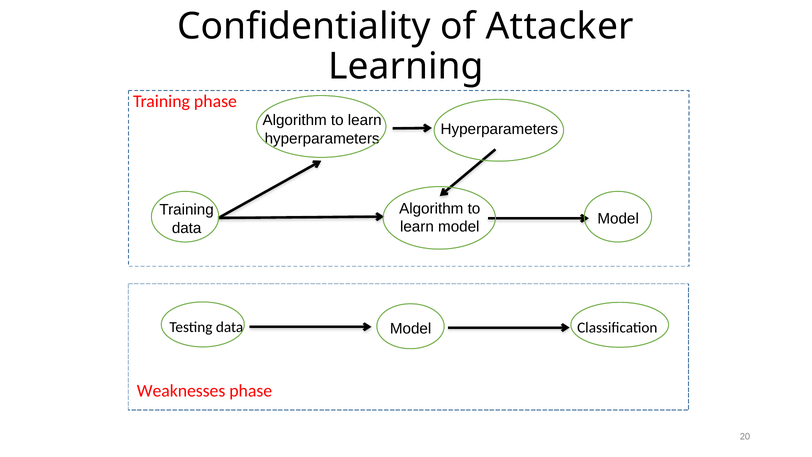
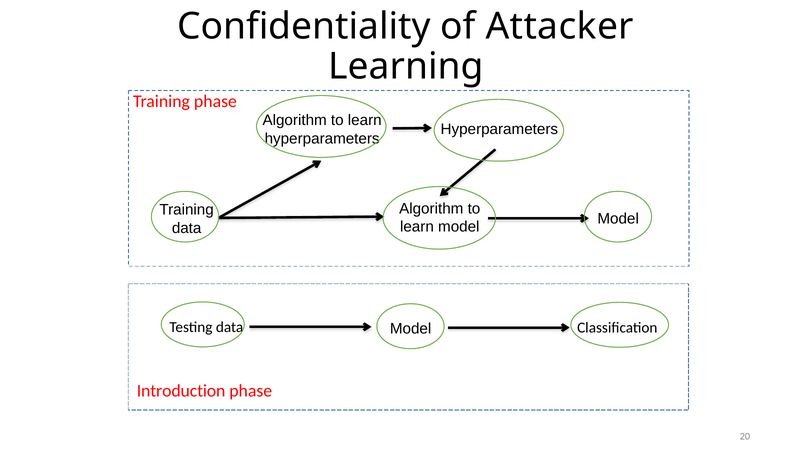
Weaknesses: Weaknesses -> Introduction (181, 391)
